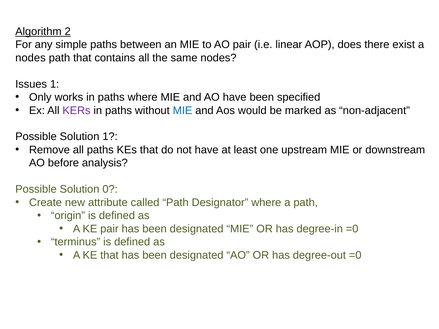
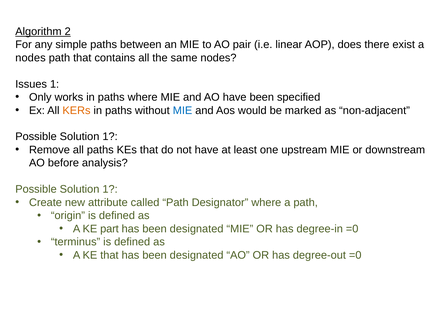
KERs colour: purple -> orange (77, 110)
0: 0 -> 1 (110, 189)
KE pair: pair -> part (109, 229)
